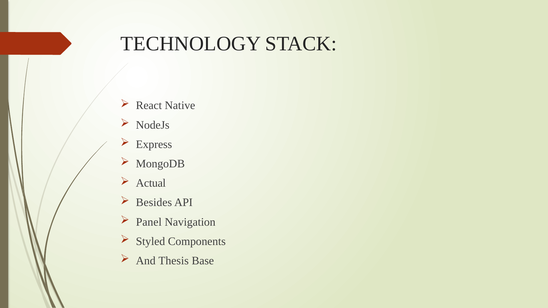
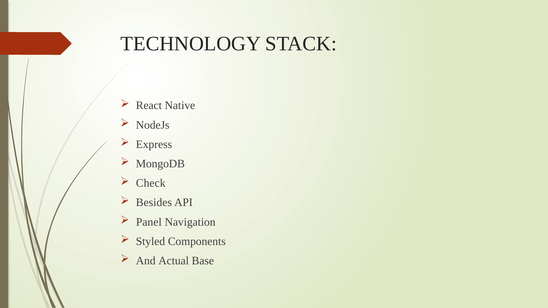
Actual: Actual -> Check (151, 183)
Thesis: Thesis -> Actual (174, 261)
